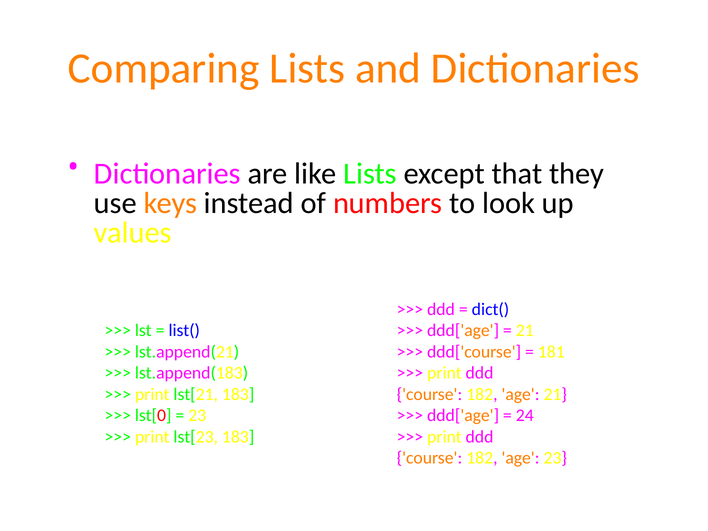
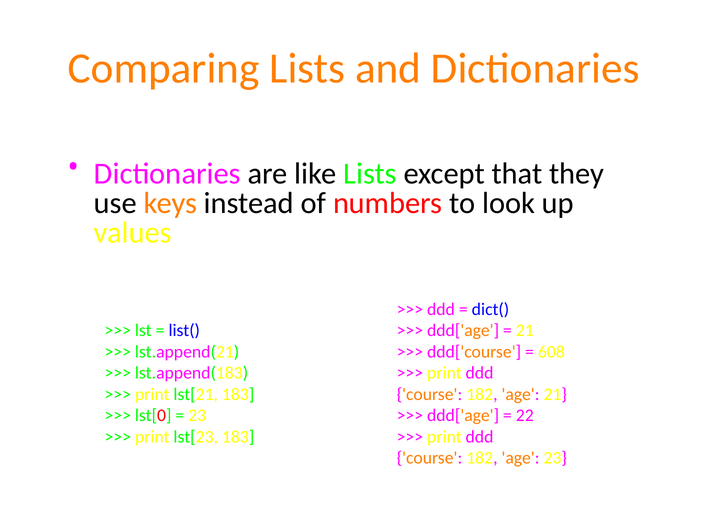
181: 181 -> 608 (551, 352)
24: 24 -> 22 (525, 415)
